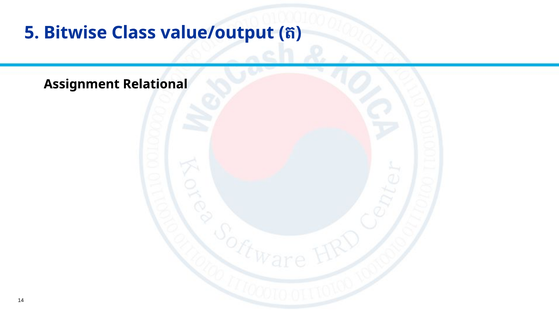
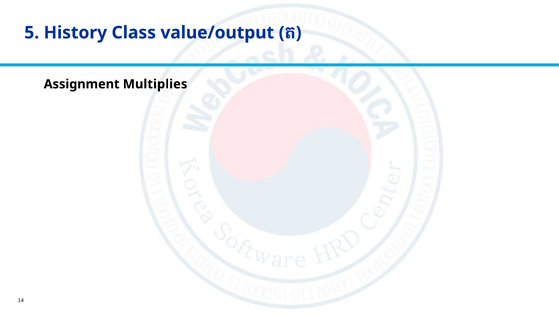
Bitwise: Bitwise -> History (75, 33)
Relational: Relational -> Multiplies (155, 84)
